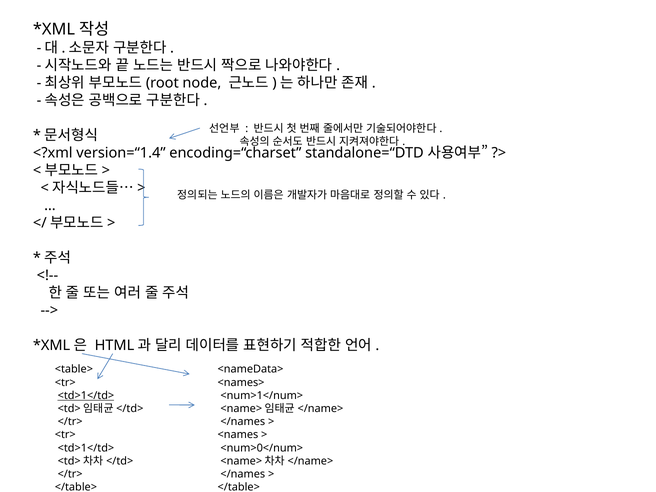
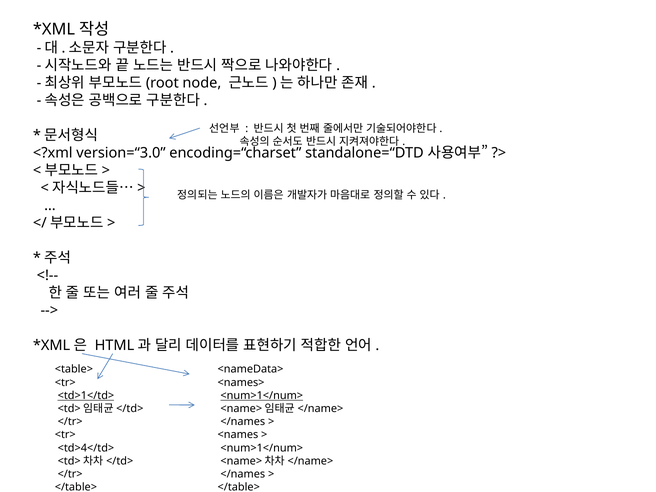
version=“1.4: version=“1.4 -> version=“3.0 (121, 153)
<num>1</num> underline: none -> present (262, 396)
<td>1</td>: <td>1</td> -> <td>4</td> (86, 448)
<num>0</num>: <num>0</num> -> <num>1</num> (262, 448)
